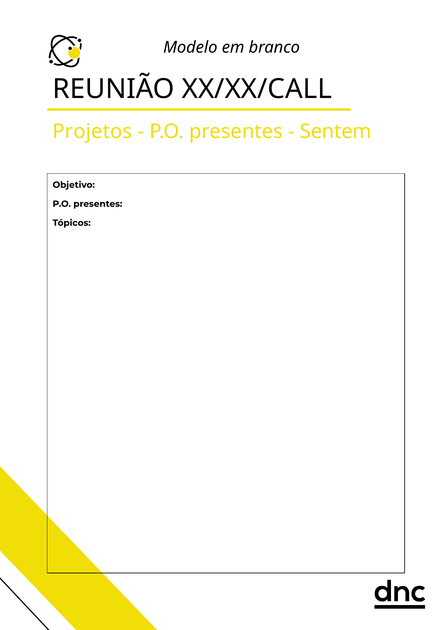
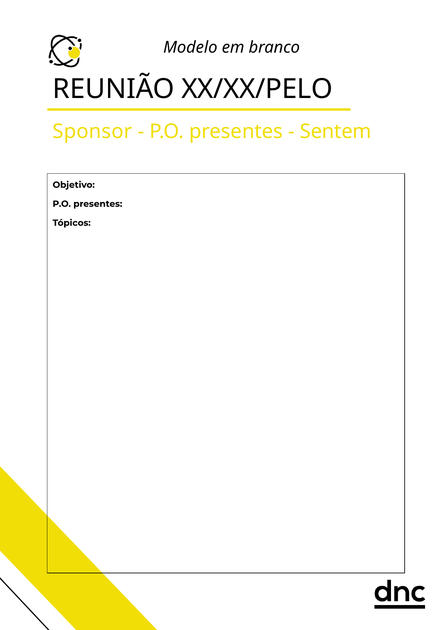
XX/XX/CALL: XX/XX/CALL -> XX/XX/PELO (257, 89)
Projetos: Projetos -> Sponsor (92, 132)
